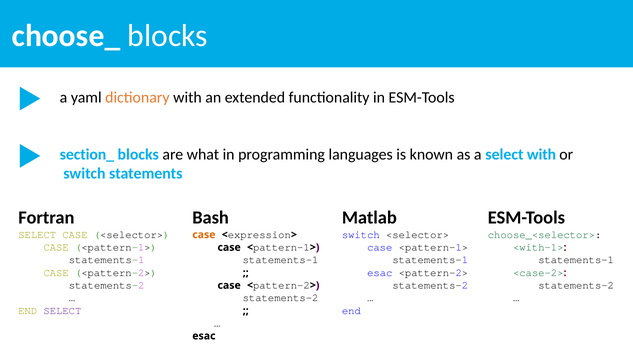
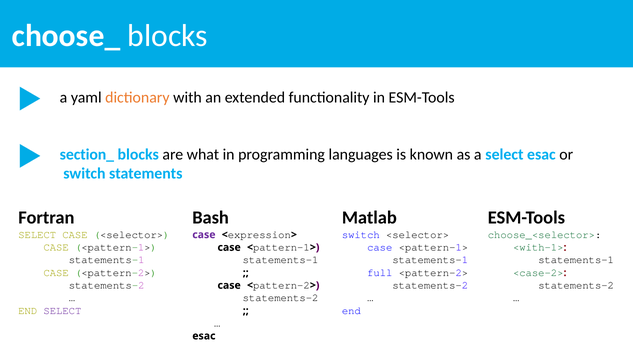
select with: with -> esac (541, 155)
case colour: orange -> purple (204, 235)
esac: esac -> full (380, 273)
